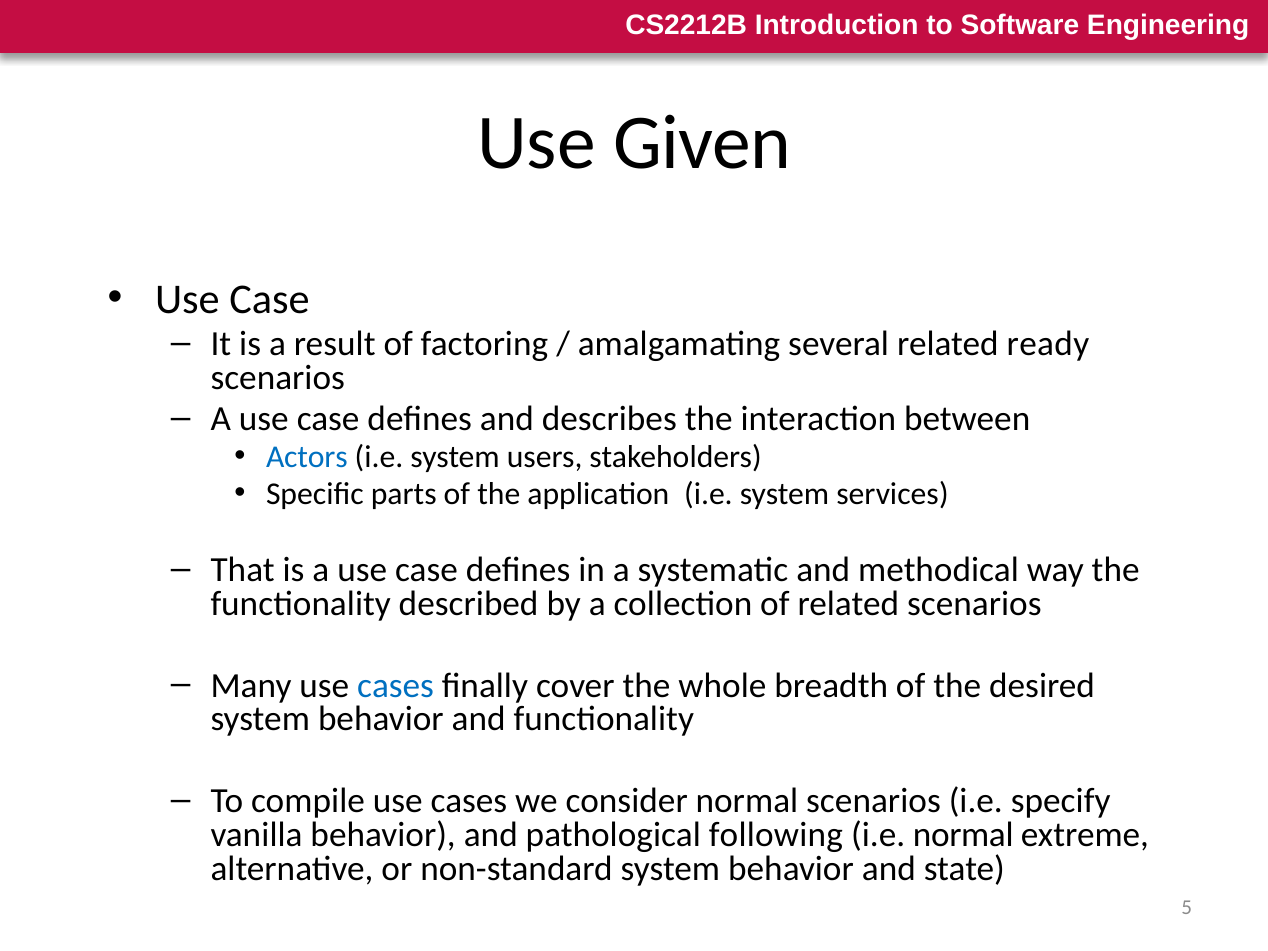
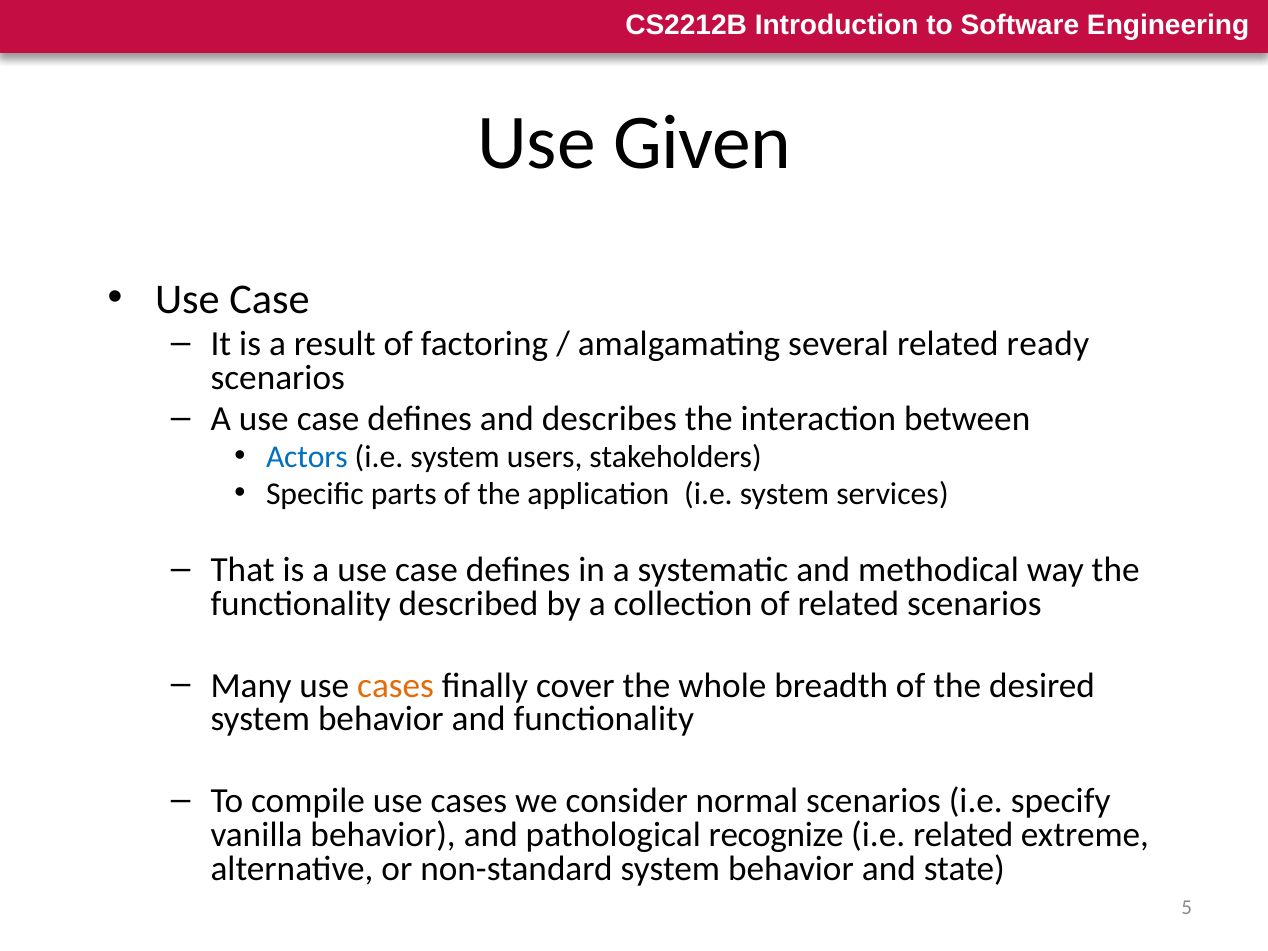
cases colour: blue -> orange (396, 686)
following: following -> recognize (776, 835)
i.e normal: normal -> related (963, 835)
